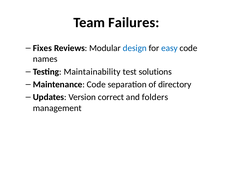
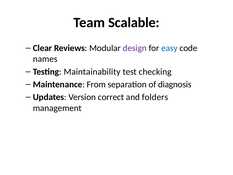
Failures: Failures -> Scalable (134, 23)
Fixes: Fixes -> Clear (42, 48)
design colour: blue -> purple (135, 48)
solutions: solutions -> checking (155, 72)
Maintenance Code: Code -> From (96, 84)
directory: directory -> diagnosis (175, 84)
